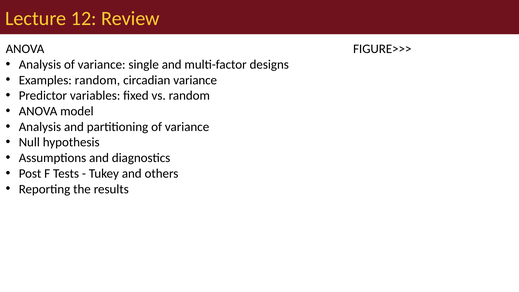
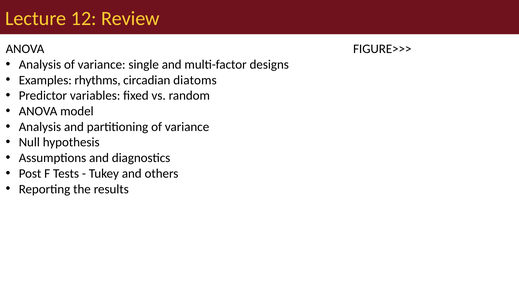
Examples random: random -> rhythms (98, 80)
circadian variance: variance -> diatoms (195, 80)
